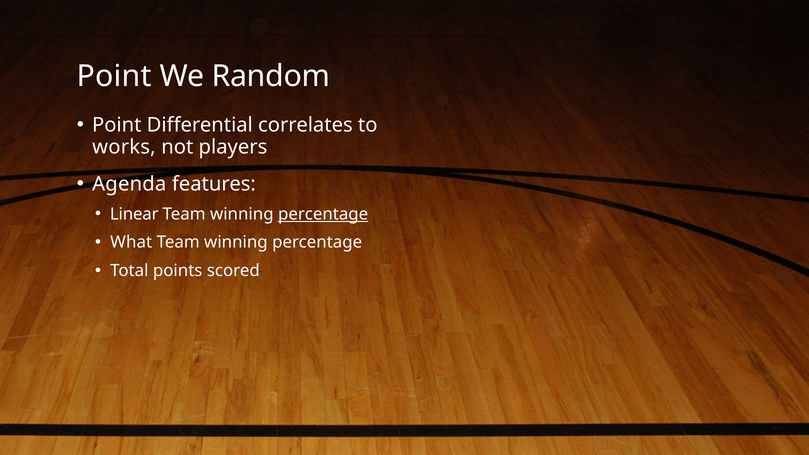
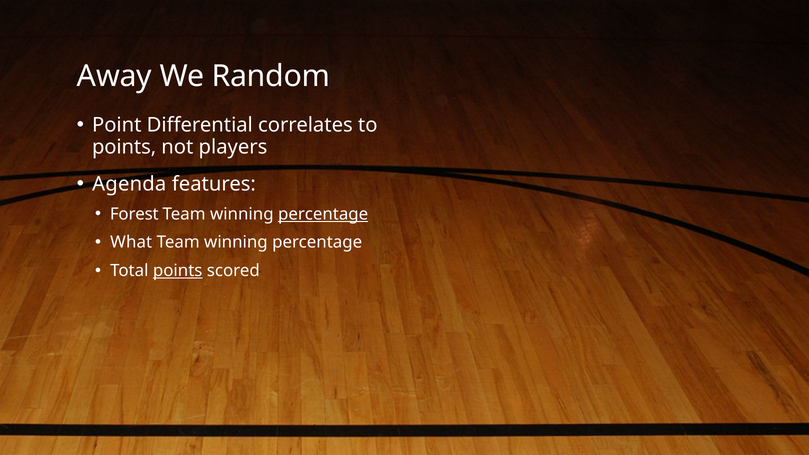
Point: Point -> Away (114, 76)
works: works -> points (124, 147)
Linear: Linear -> Forest (134, 214)
points underline: none -> present (178, 271)
